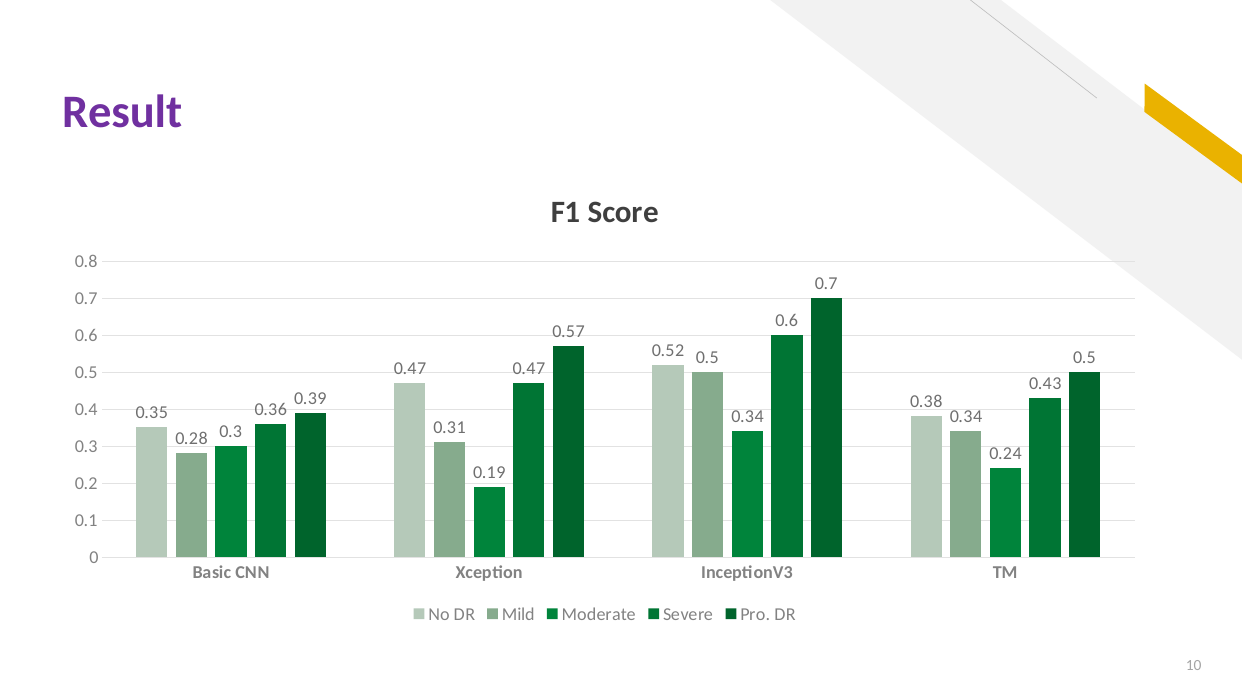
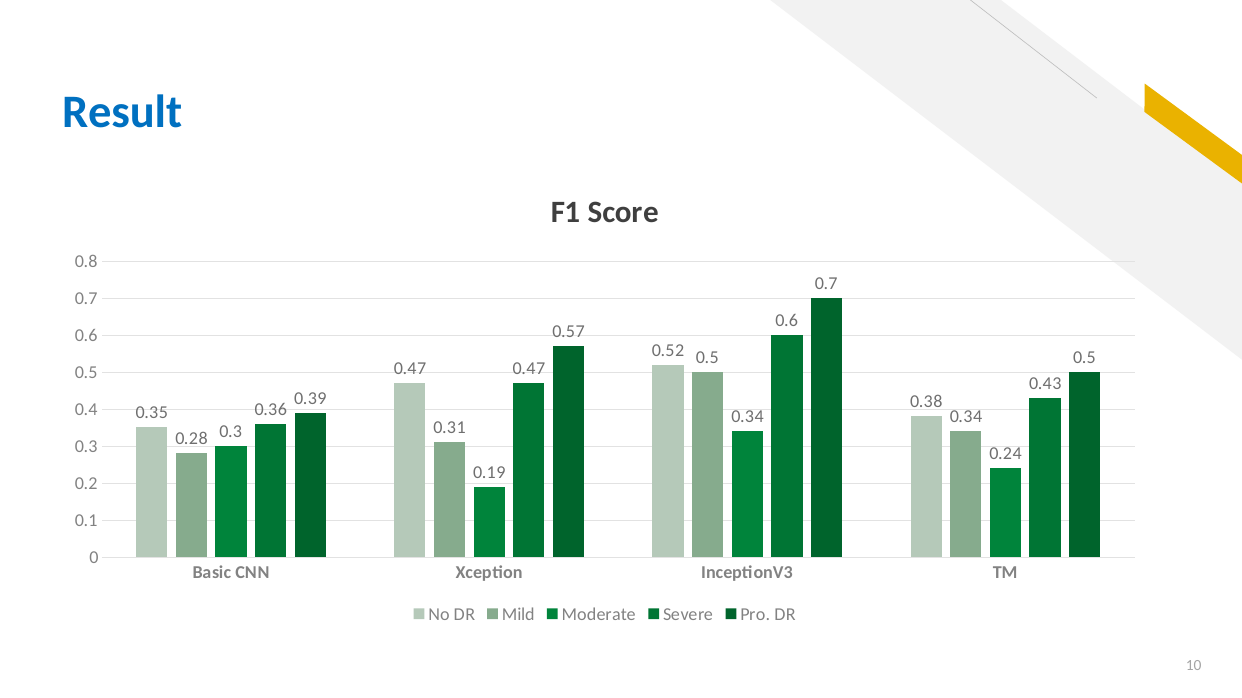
Result colour: purple -> blue (122, 113)
